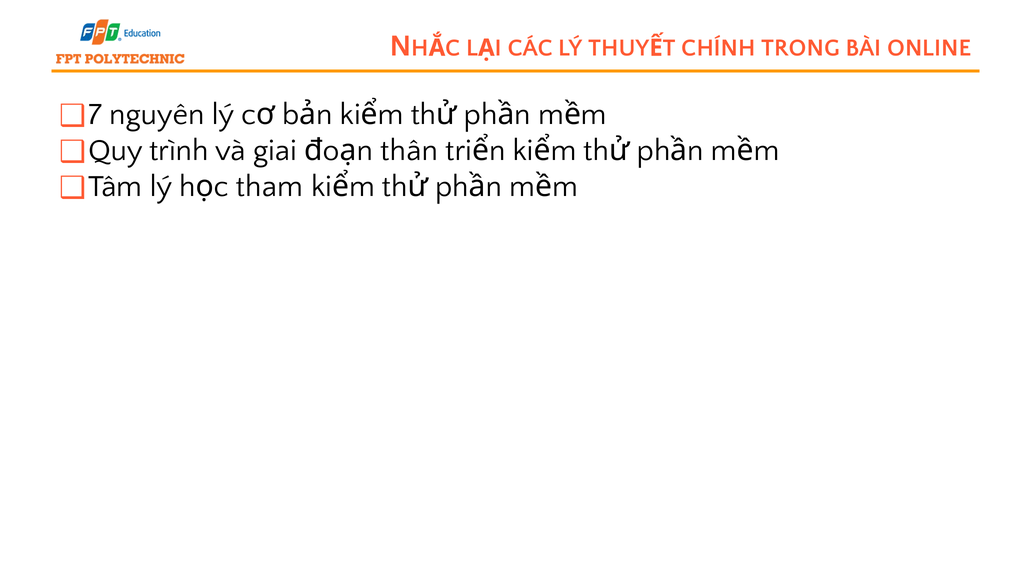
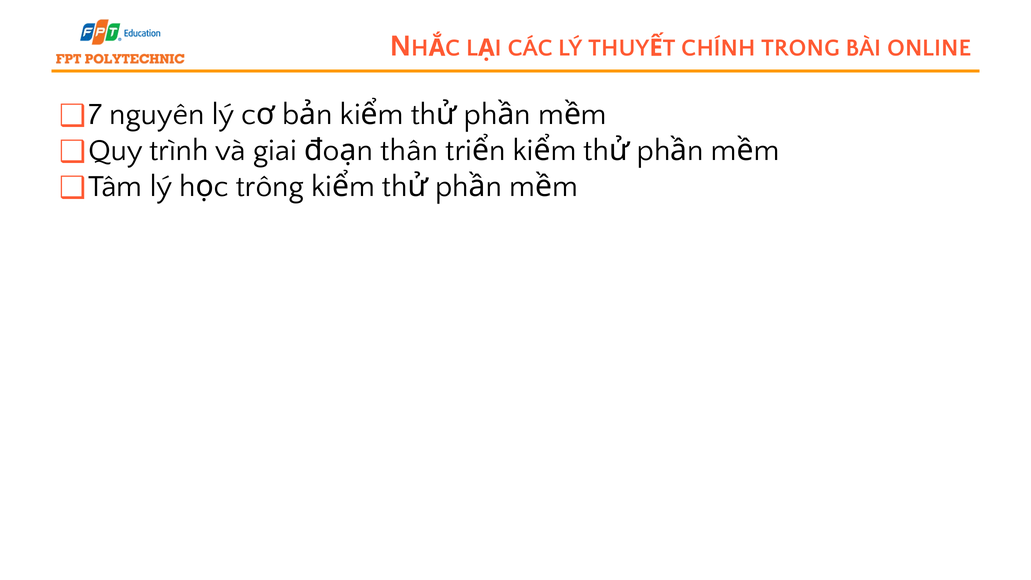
tham: tham -> trông (270, 186)
